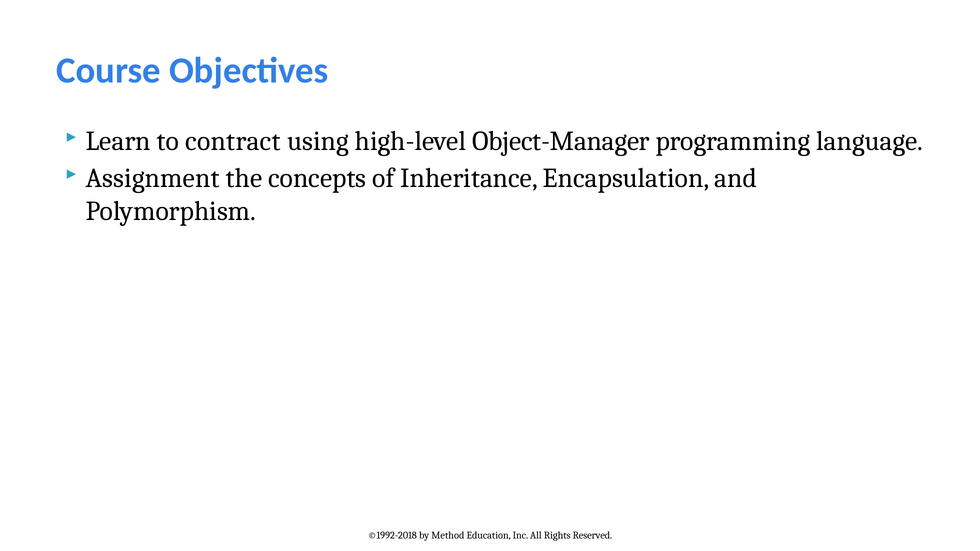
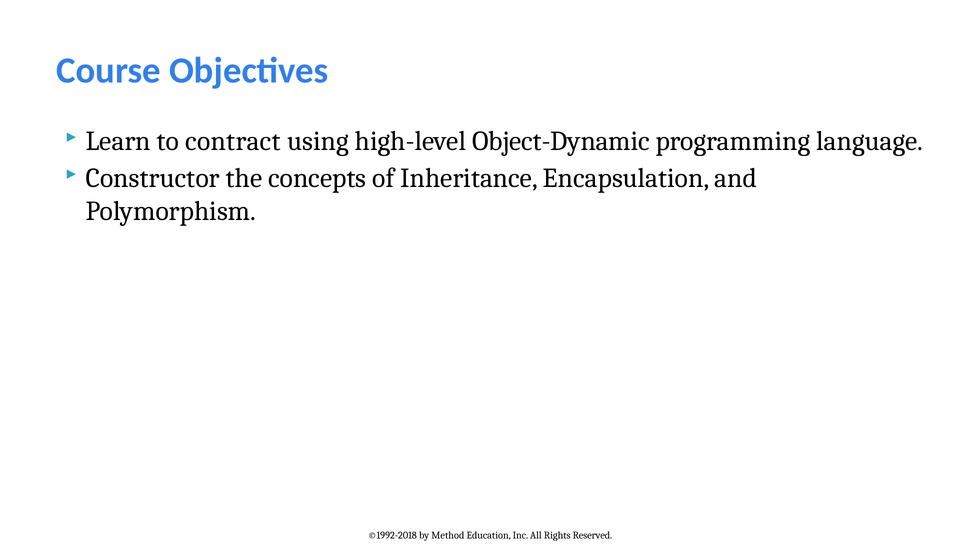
Object-Manager: Object-Manager -> Object-Dynamic (561, 141)
Assignment: Assignment -> Constructor (153, 178)
